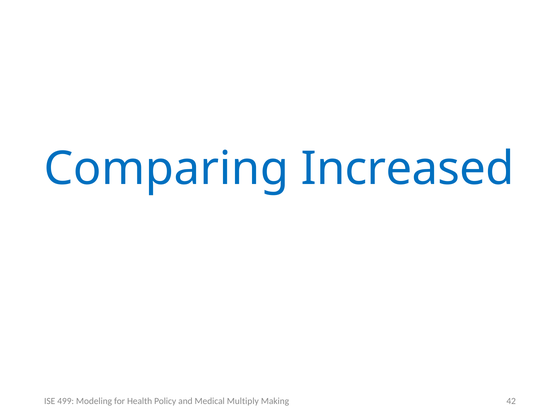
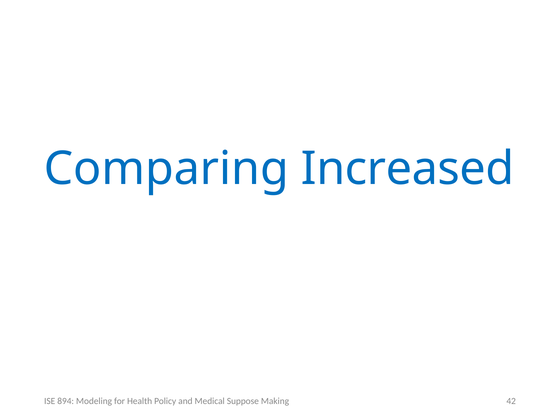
499: 499 -> 894 (66, 401)
Multiply: Multiply -> Suppose (243, 401)
